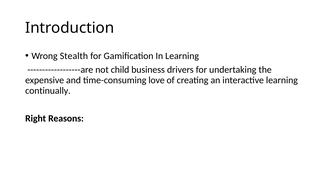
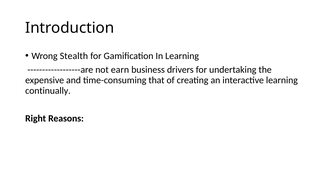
child: child -> earn (120, 70)
love: love -> that (157, 80)
